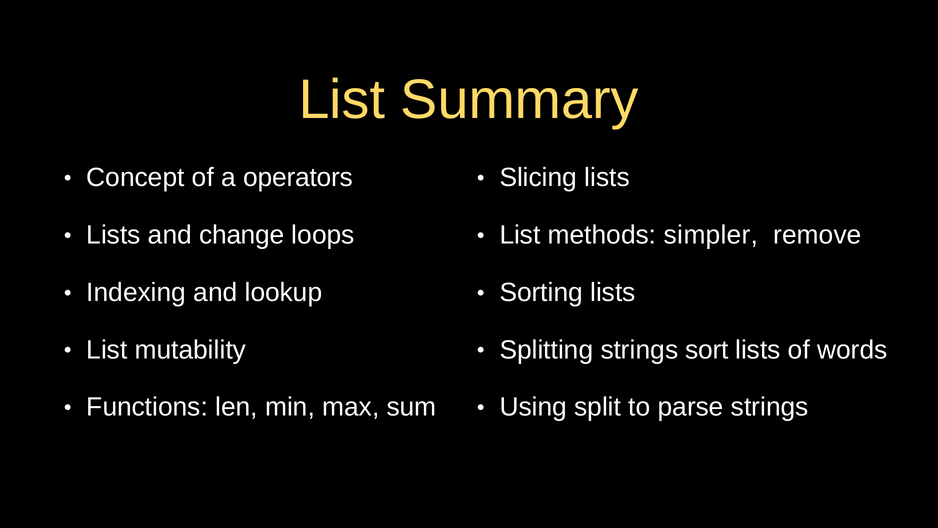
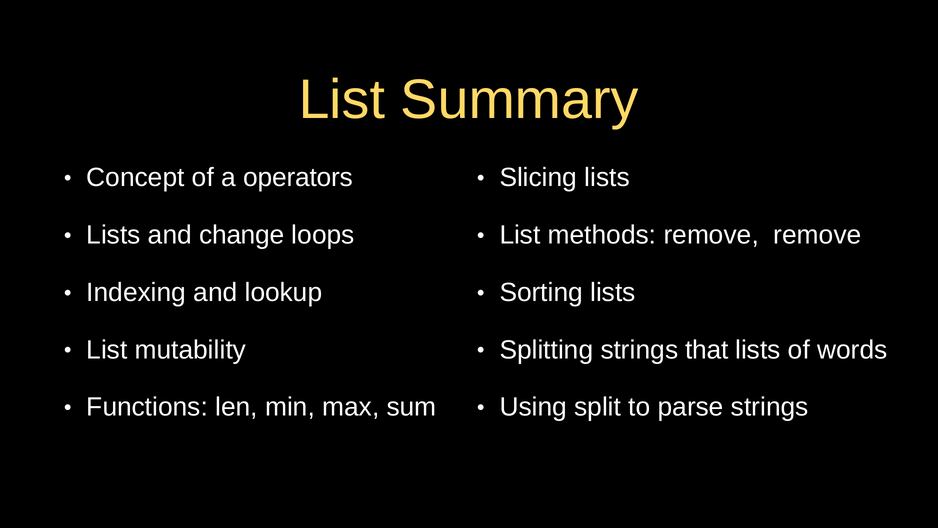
methods simpler: simpler -> remove (711, 235)
sort: sort -> that (707, 350)
